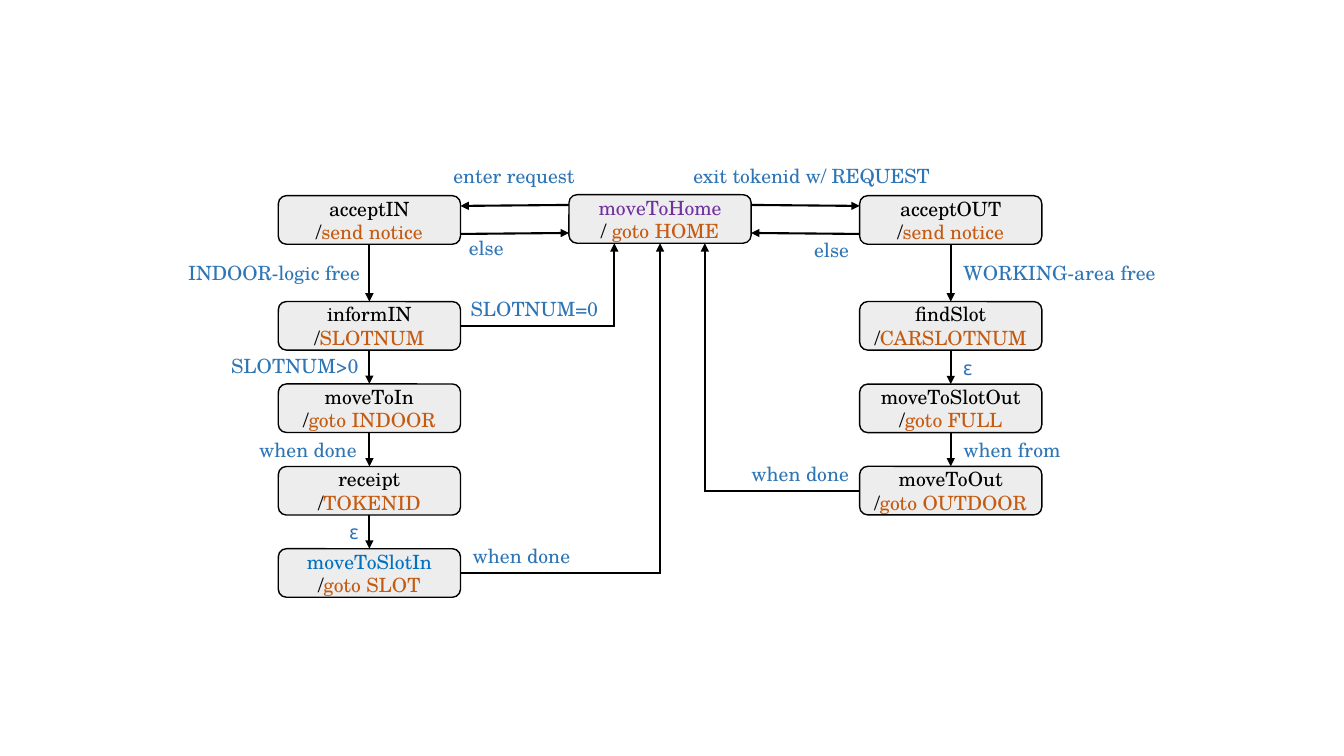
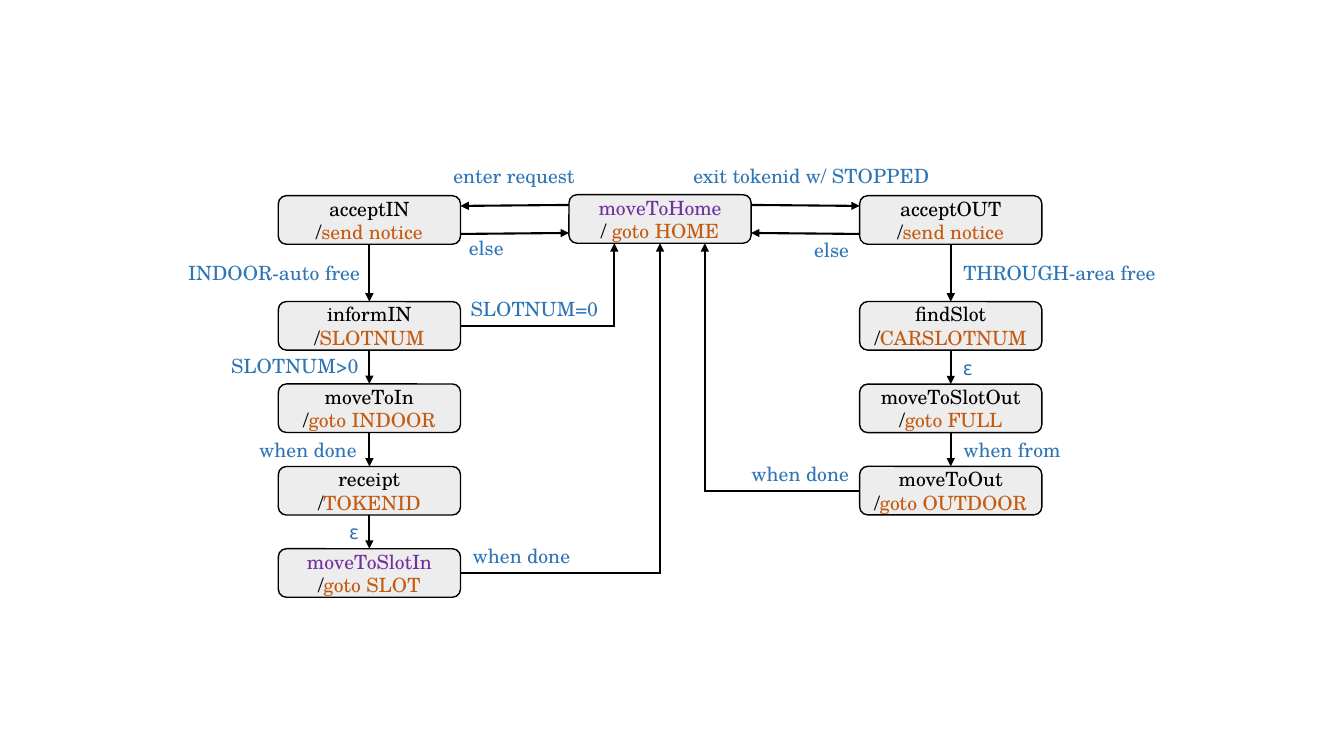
w/ REQUEST: REQUEST -> STOPPED (880, 177)
INDOOR-logic: INDOOR-logic -> INDOOR-auto (254, 274)
WORKING-area: WORKING-area -> THROUGH-area (1039, 274)
moveToSlotIn colour: blue -> purple (369, 563)
